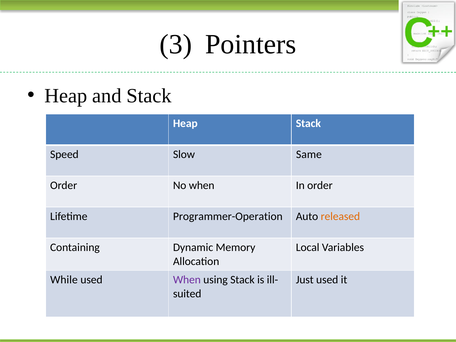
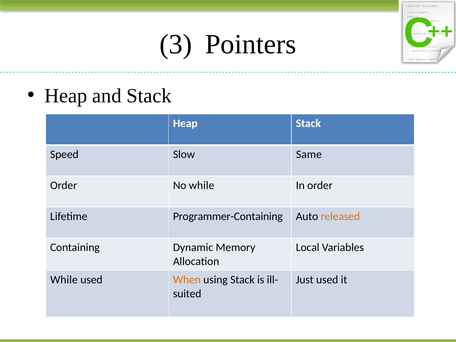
No when: when -> while (202, 185)
Programmer-Operation: Programmer-Operation -> Programmer-Containing (228, 216)
When colour: purple -> orange (187, 280)
